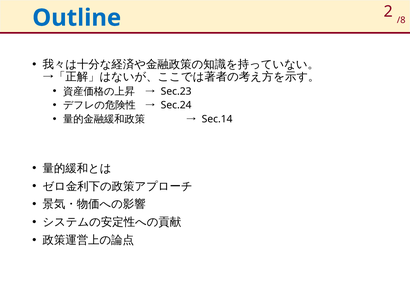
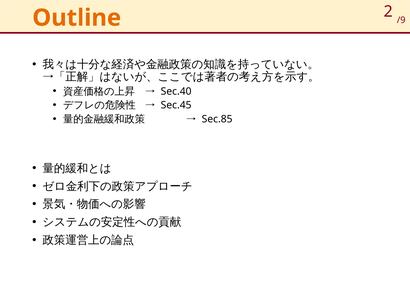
/8: /8 -> /9 (401, 20)
Outline colour: blue -> orange (77, 18)
Sec.23: Sec.23 -> Sec.40 (176, 91)
Sec.24: Sec.24 -> Sec.45 (176, 105)
Sec.14: Sec.14 -> Sec.85 (217, 119)
